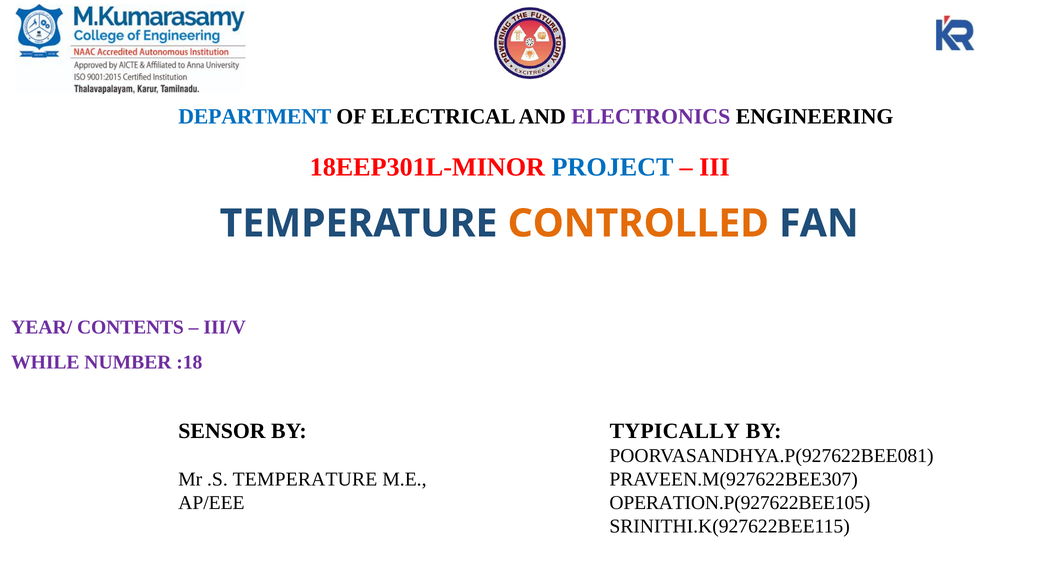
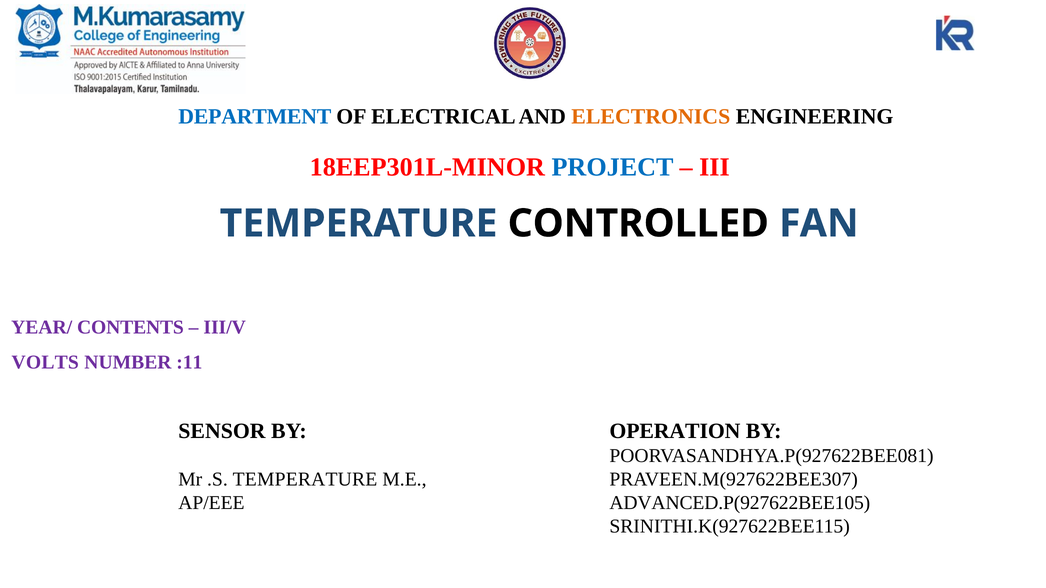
ELECTRONICS colour: purple -> orange (651, 117)
CONTROLLED colour: orange -> black (638, 224)
WHILE: WHILE -> VOLTS (45, 363)
:18: :18 -> :11 (189, 363)
TYPICALLY: TYPICALLY -> OPERATION (675, 431)
OPERATION.P(927622BEE105: OPERATION.P(927622BEE105 -> ADVANCED.P(927622BEE105 (740, 503)
